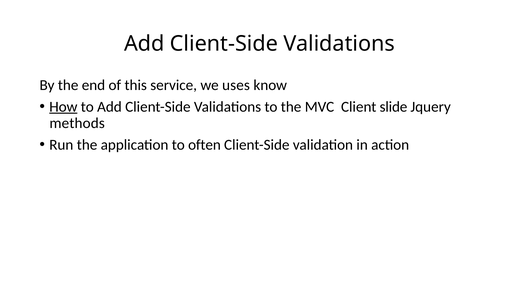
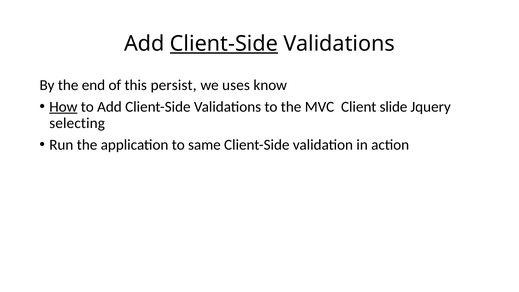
Client-Side underline: none -> present (224, 44)
service: service -> persist (174, 85)
methods: methods -> selecting (77, 123)
often: often -> same (204, 145)
